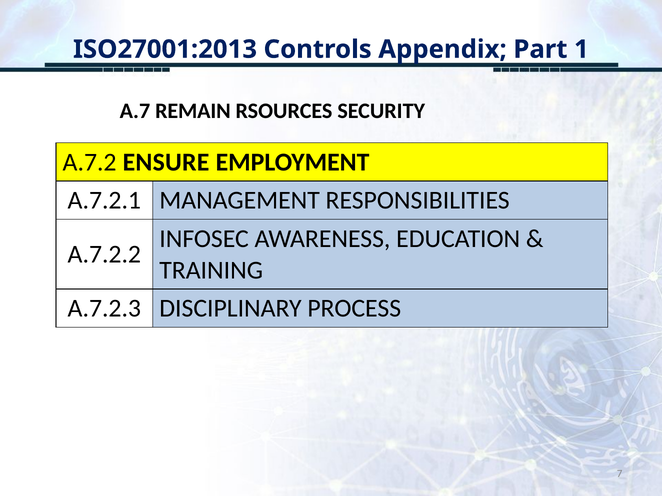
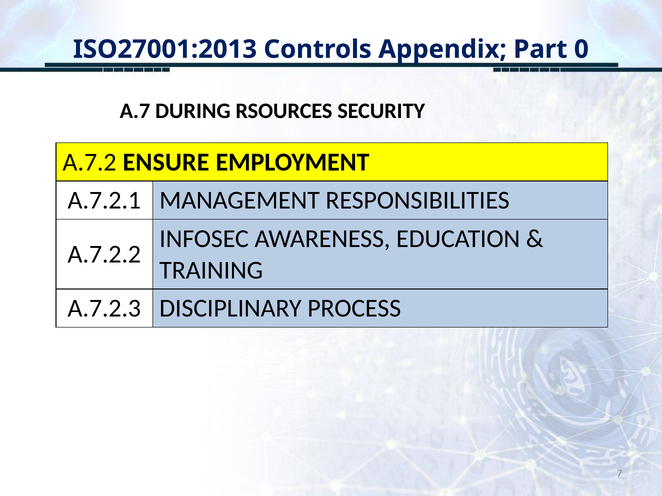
1: 1 -> 0 (581, 49)
REMAIN: REMAIN -> DURING (193, 111)
